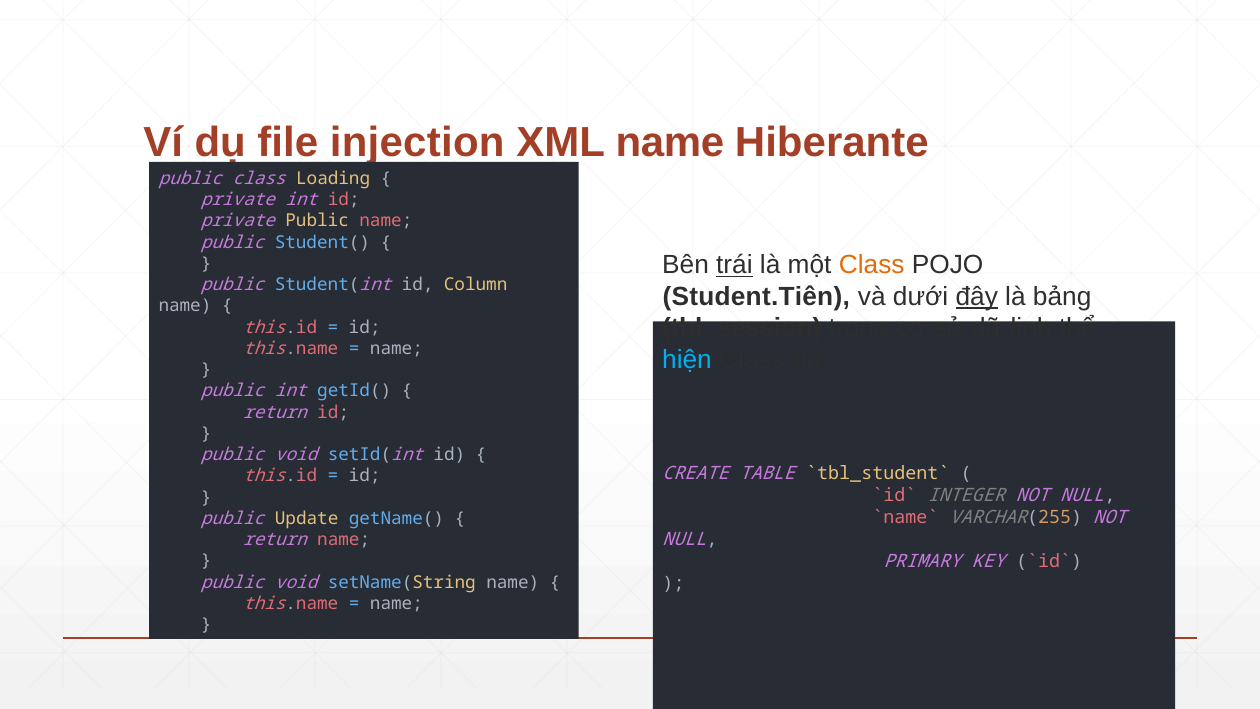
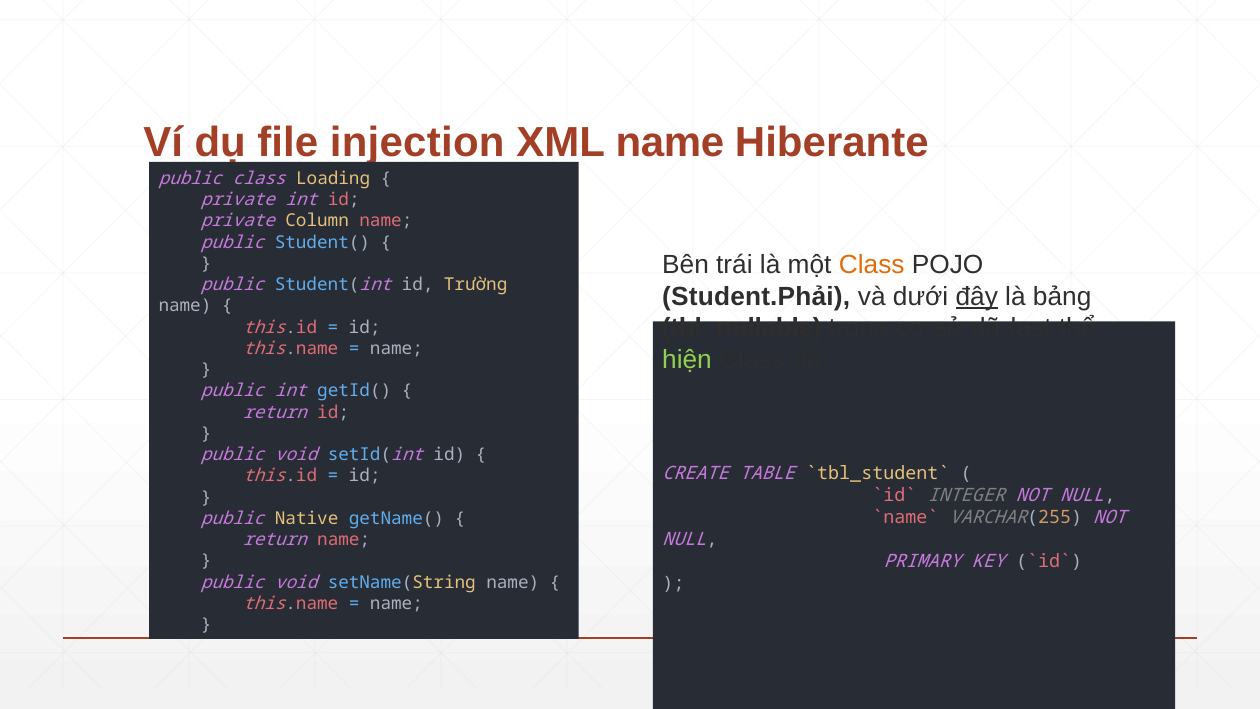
private Public: Public -> Column (317, 221)
trái underline: present -> none (734, 265)
Column: Column -> Trường (476, 285)
Student.Tiên: Student.Tiên -> Student.Phải (756, 297)
tbl_session: tbl_session -> tbl_nullable (742, 328)
linh: linh -> last (1031, 328)
hiện colour: light blue -> light green (687, 360)
Update: Update -> Native (307, 518)
